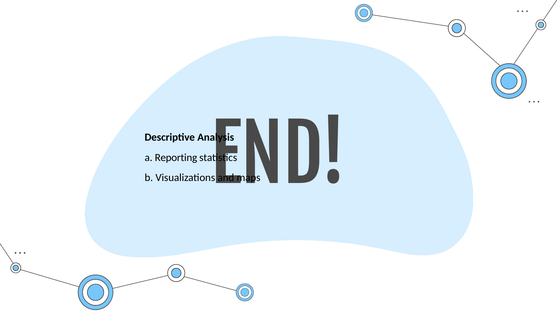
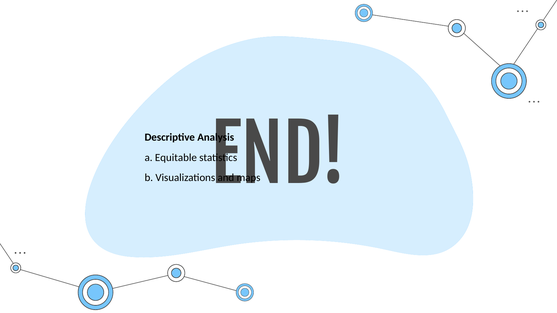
Reporting: Reporting -> Equitable (176, 158)
